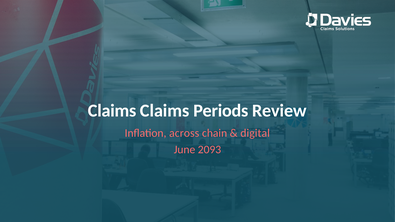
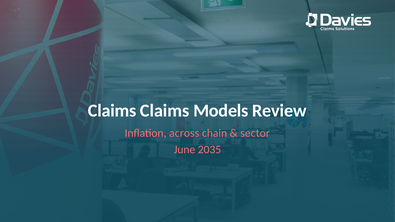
Periods: Periods -> Models (221, 111)
digital: digital -> sector (255, 133)
2093: 2093 -> 2035 (209, 150)
